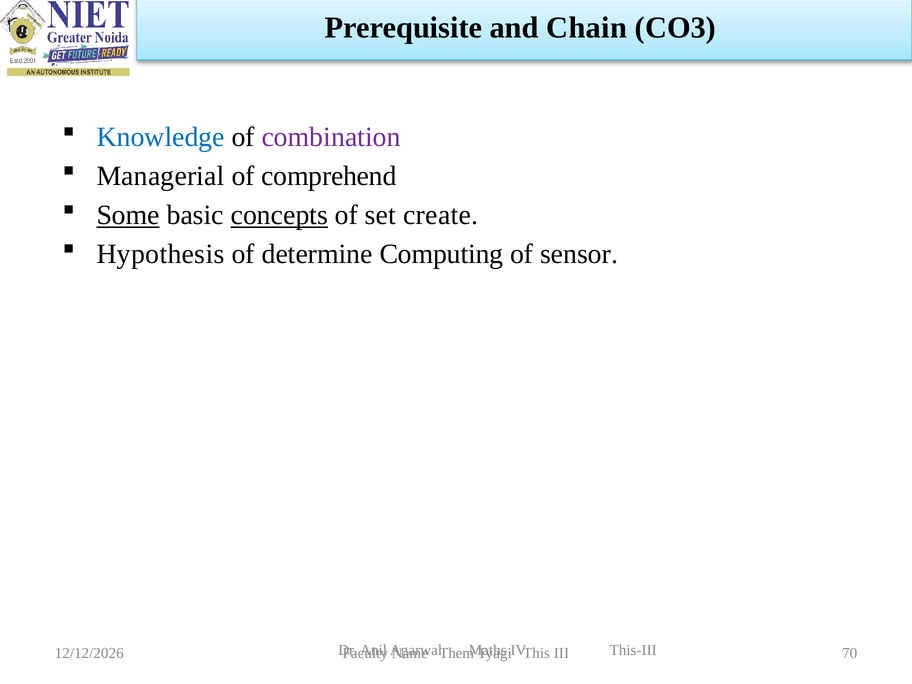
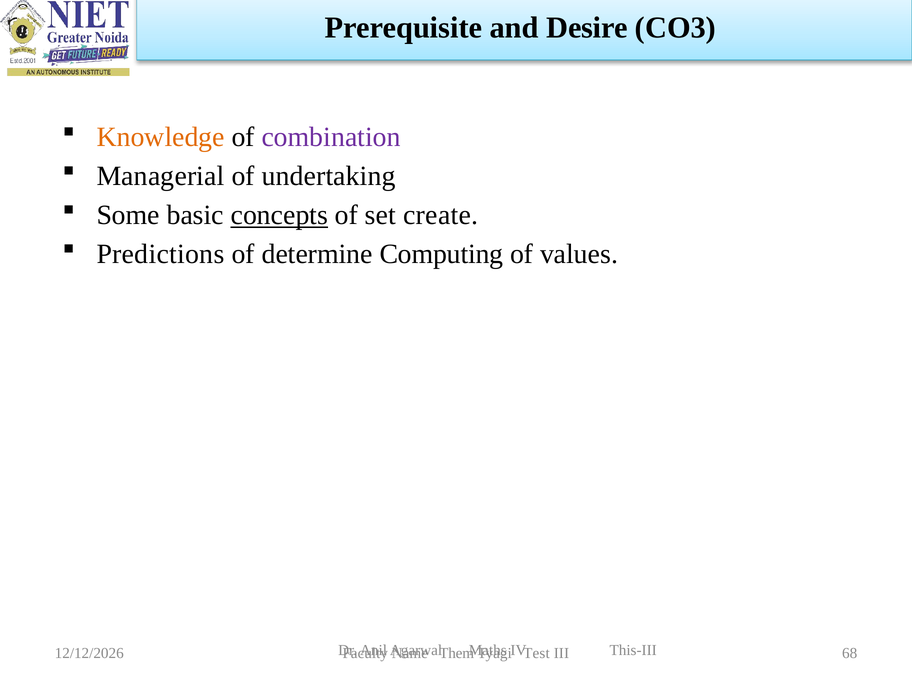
Chain: Chain -> Desire (587, 28)
Knowledge colour: blue -> orange (161, 137)
comprehend: comprehend -> undertaking (329, 176)
Some underline: present -> none (128, 215)
Hypothesis: Hypothesis -> Predictions (160, 254)
sensor: sensor -> values (579, 254)
This: This -> Test (536, 653)
70: 70 -> 68 (850, 653)
